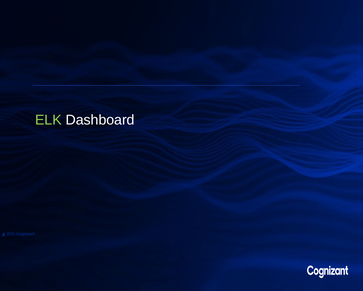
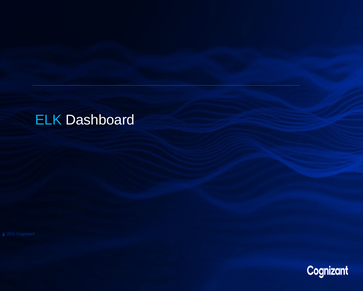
ELK colour: light green -> light blue (48, 120)
